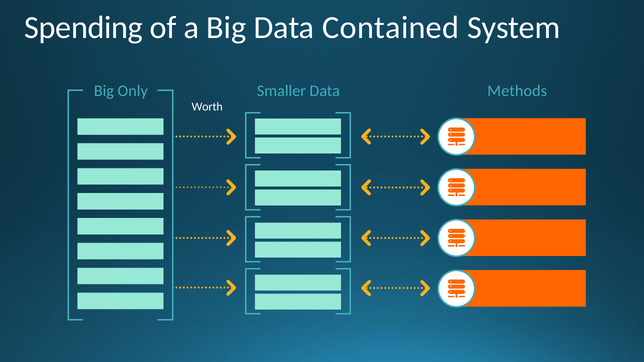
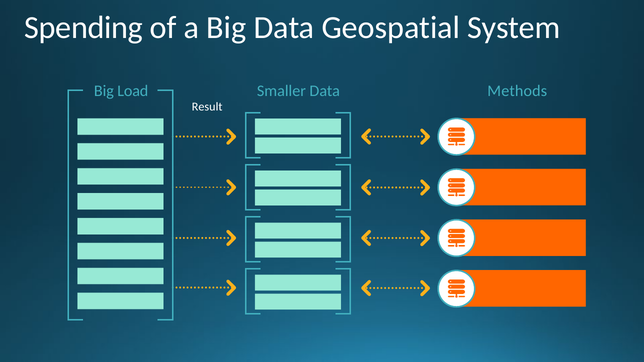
Contained: Contained -> Geospatial (391, 28)
Only: Only -> Load (133, 91)
Worth: Worth -> Result (207, 107)
